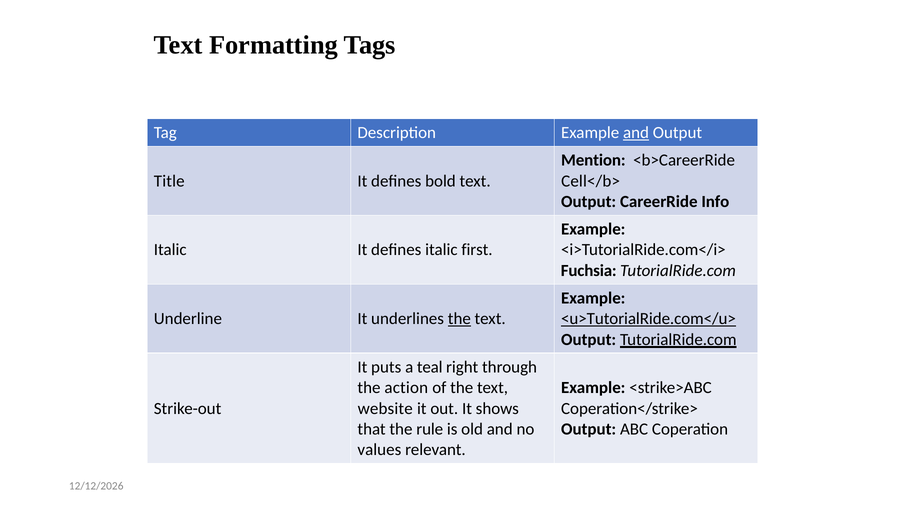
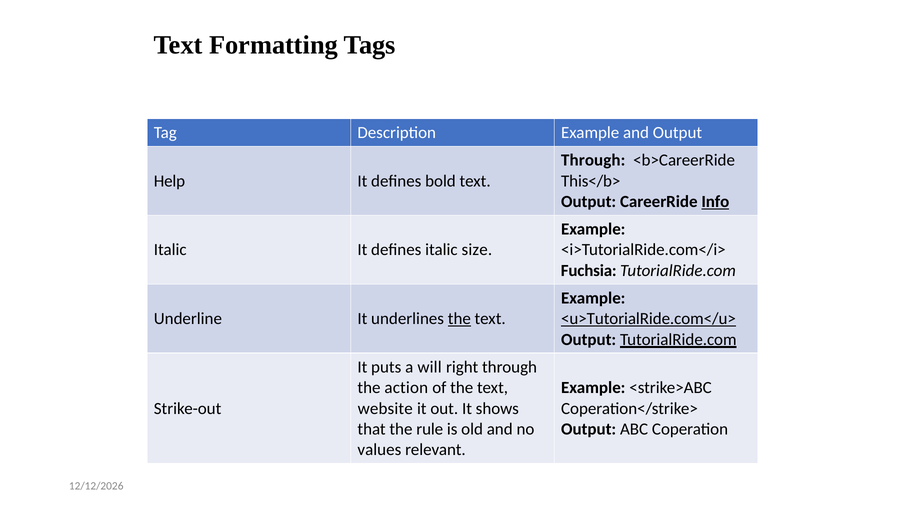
and underline: present -> none (636, 133)
Mention: Mention -> Through (593, 160)
Title: Title -> Help (169, 181)
Cell</b>: Cell</b> -> This</b> (591, 181)
Info underline: none -> present (715, 202)
first: first -> size (477, 250)
teal: teal -> will (430, 367)
